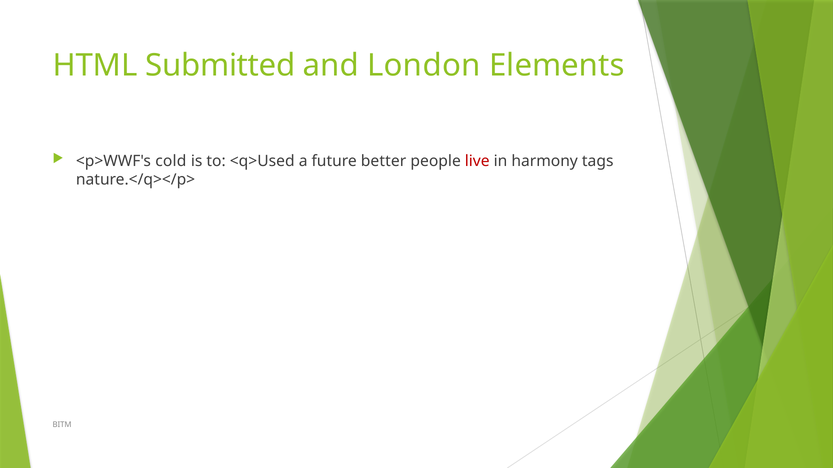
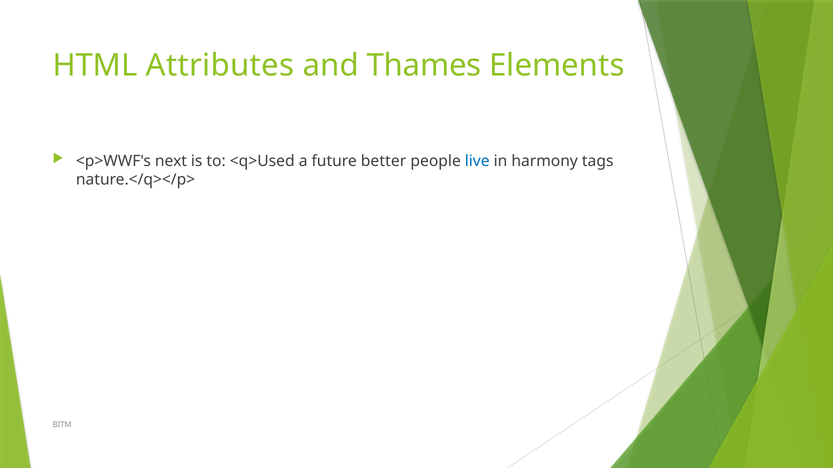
Submitted: Submitted -> Attributes (220, 66)
London: London -> Thames (424, 66)
cold: cold -> next (171, 161)
live colour: red -> blue (477, 161)
